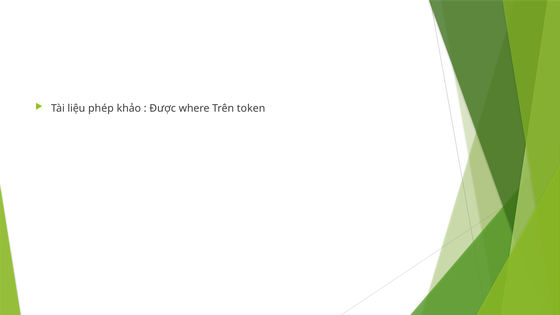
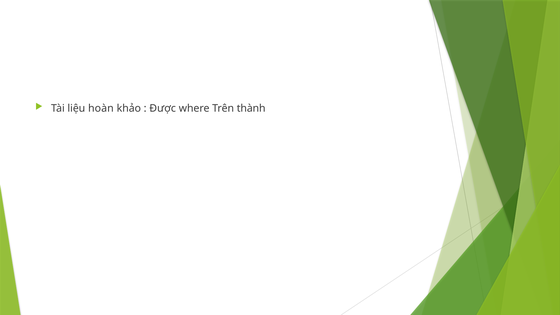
phép: phép -> hoàn (101, 108)
token: token -> thành (251, 108)
